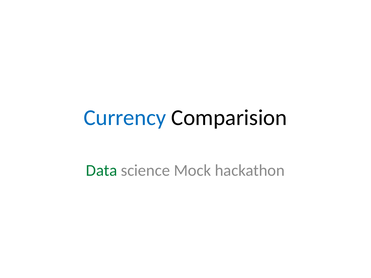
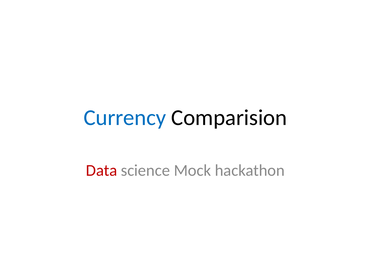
Data colour: green -> red (102, 171)
